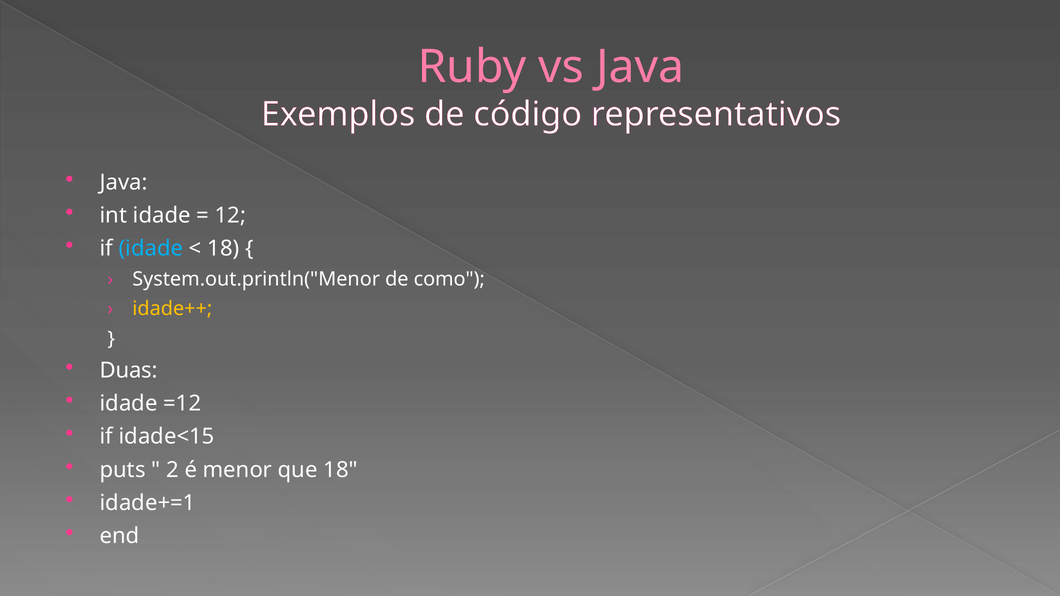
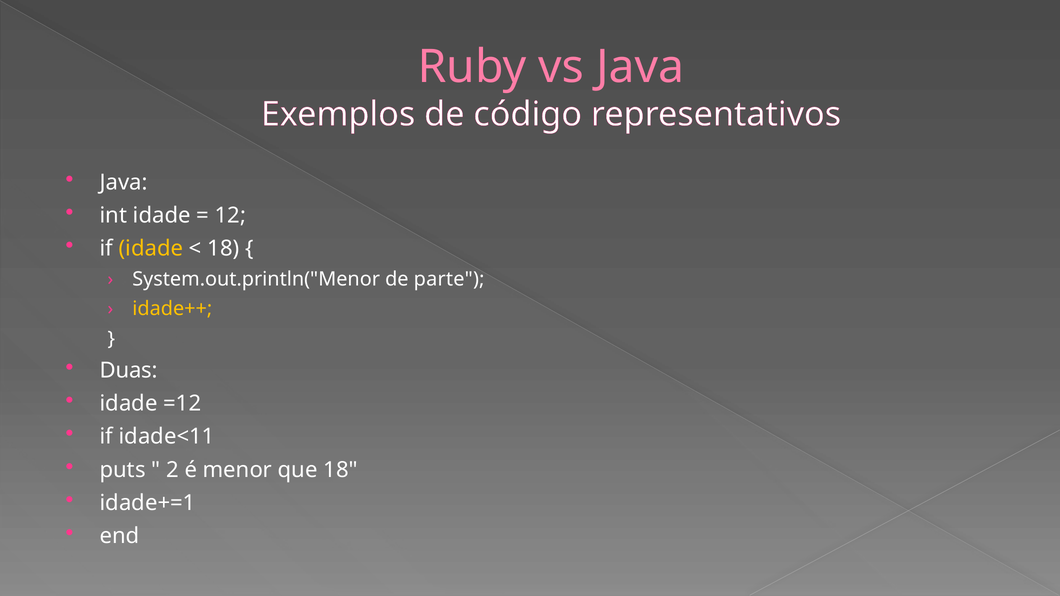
idade colour: light blue -> yellow (151, 249)
como: como -> parte (449, 279)
idade<15: idade<15 -> idade<11 (167, 437)
